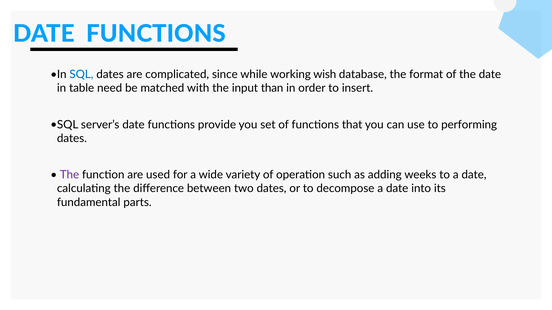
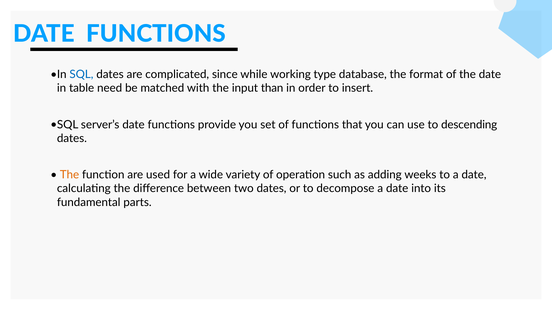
wish: wish -> type (325, 74)
performing: performing -> descending (469, 125)
The colour: purple -> orange (69, 175)
